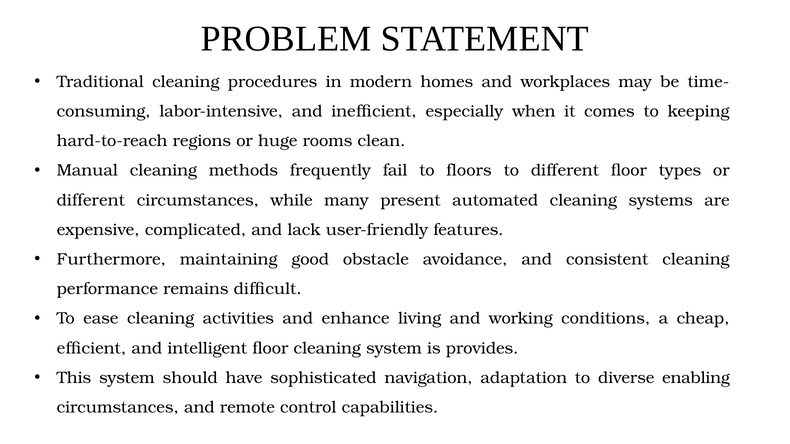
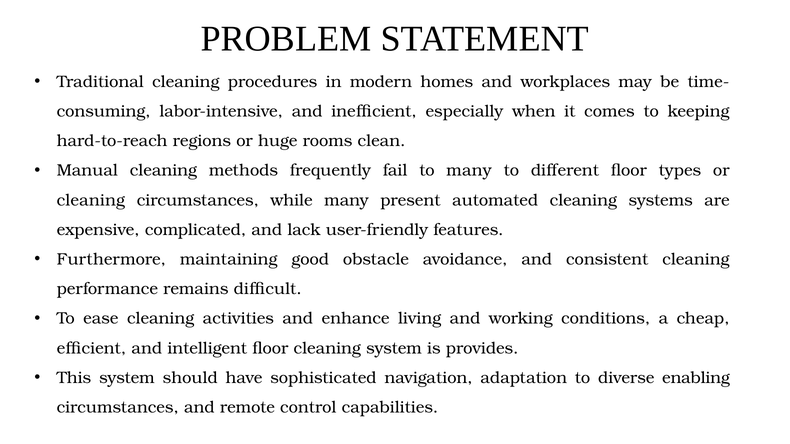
to floors: floors -> many (469, 171)
different: different -> cleaning (91, 200)
